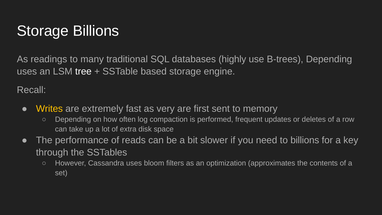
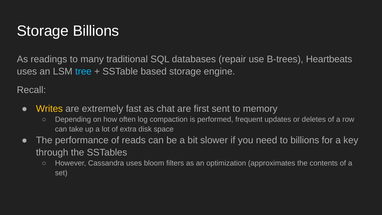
highly: highly -> repair (232, 59)
B-trees Depending: Depending -> Heartbeats (329, 59)
tree colour: white -> light blue (83, 71)
very: very -> chat (166, 109)
